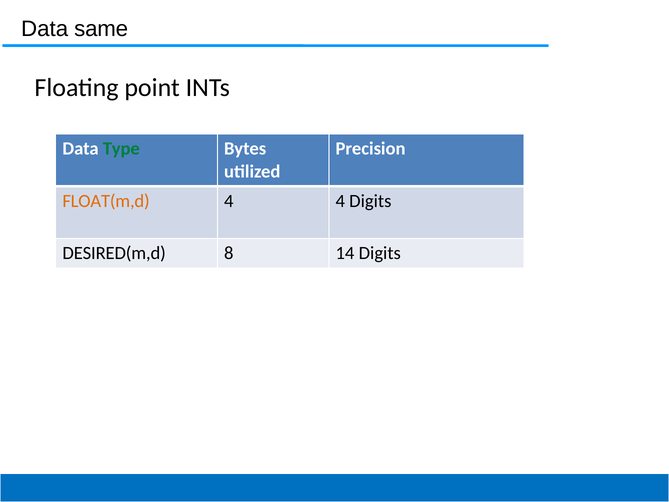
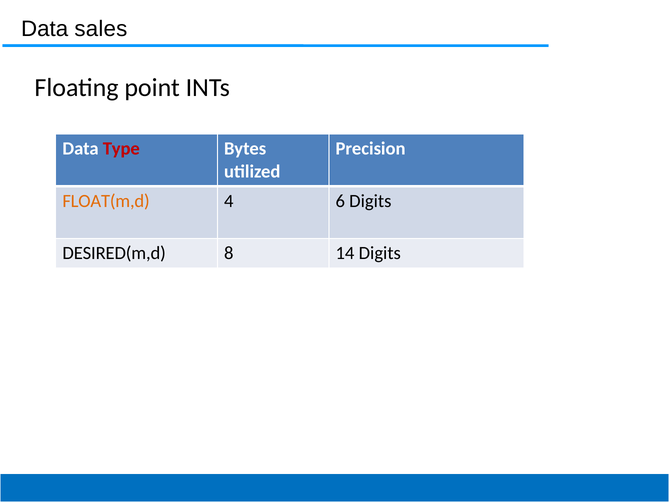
same: same -> sales (101, 29)
Type colour: green -> red (121, 149)
4 4: 4 -> 6 (340, 201)
